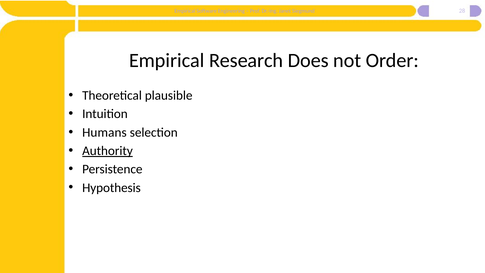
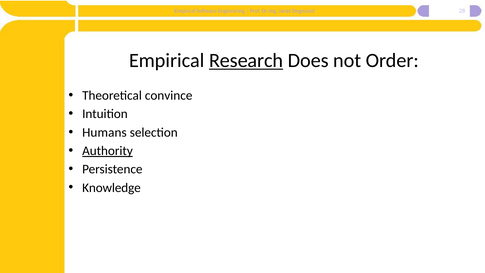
Research underline: none -> present (246, 60)
plausible: plausible -> convince (169, 95)
Hypothesis: Hypothesis -> Knowledge (111, 188)
